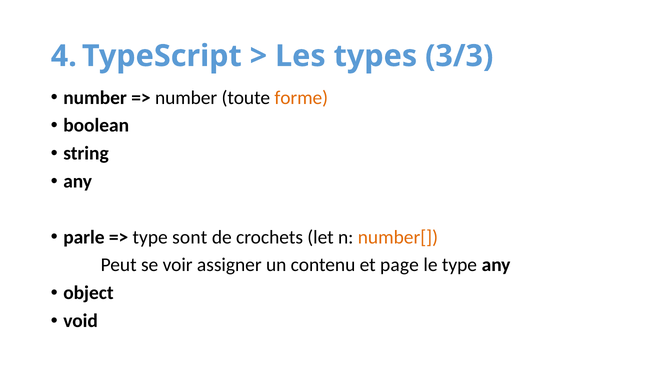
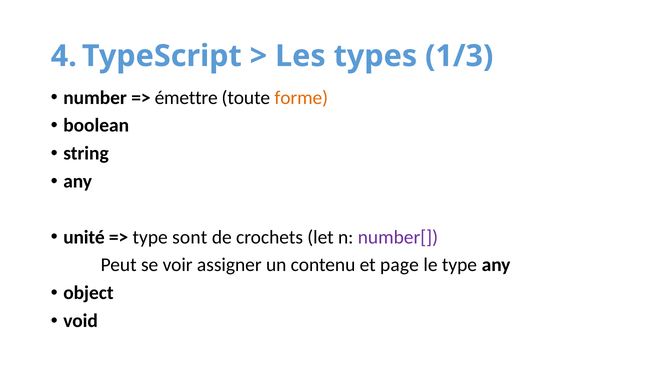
3/3: 3/3 -> 1/3 (459, 56)
number: number -> émettre (186, 97)
parle: parle -> unité (84, 237)
number[ colour: orange -> purple (398, 237)
